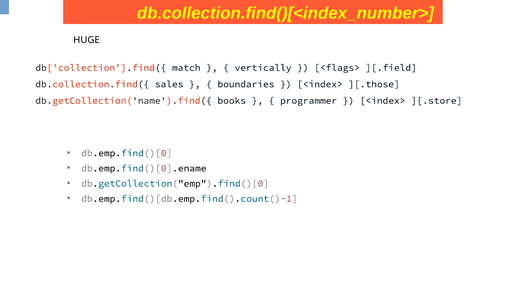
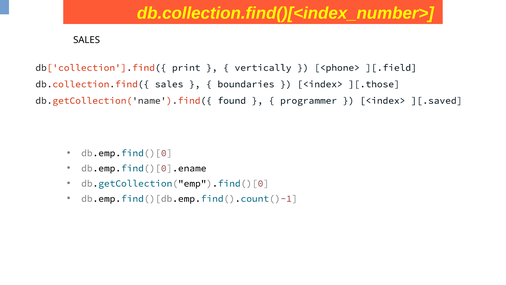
HUGE: HUGE -> SALES (87, 40)
match: match -> print (186, 68)
<flags>: <flags> -> <phone> (337, 68)
books: books -> found (232, 100)
][.store: ][.store -> ][.saved (437, 100)
